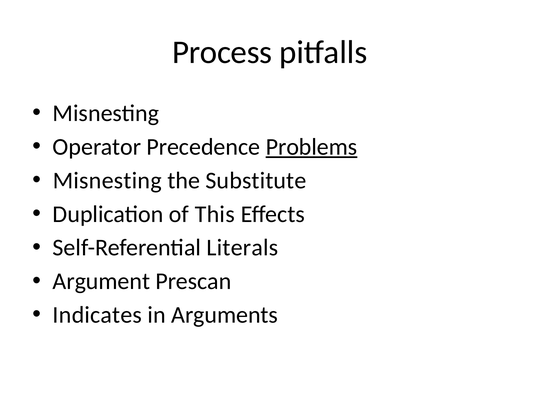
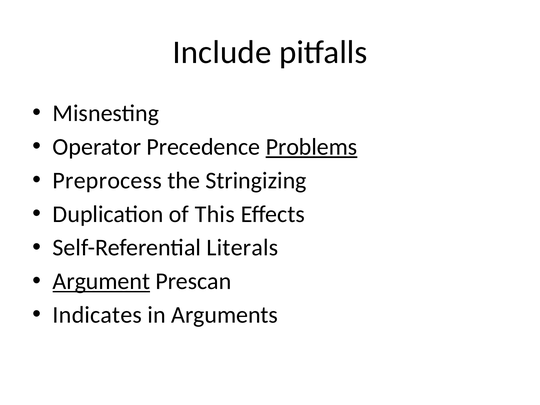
Process: Process -> Include (222, 52)
Misnesting: Misnesting -> Preprocess (107, 181)
Substitute: Substitute -> Stringizing (256, 181)
Argument underline: none -> present (101, 281)
